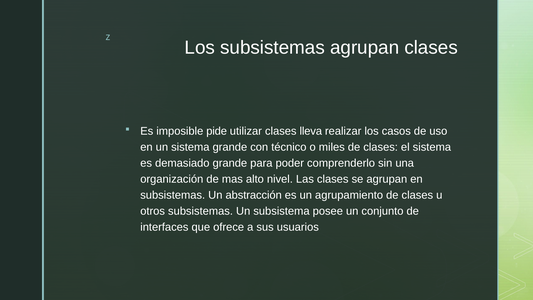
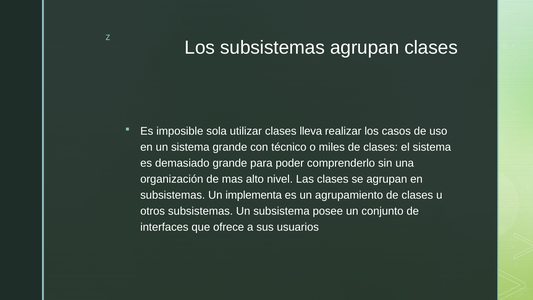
pide: pide -> sola (217, 131)
abstracción: abstracción -> implementa (254, 195)
